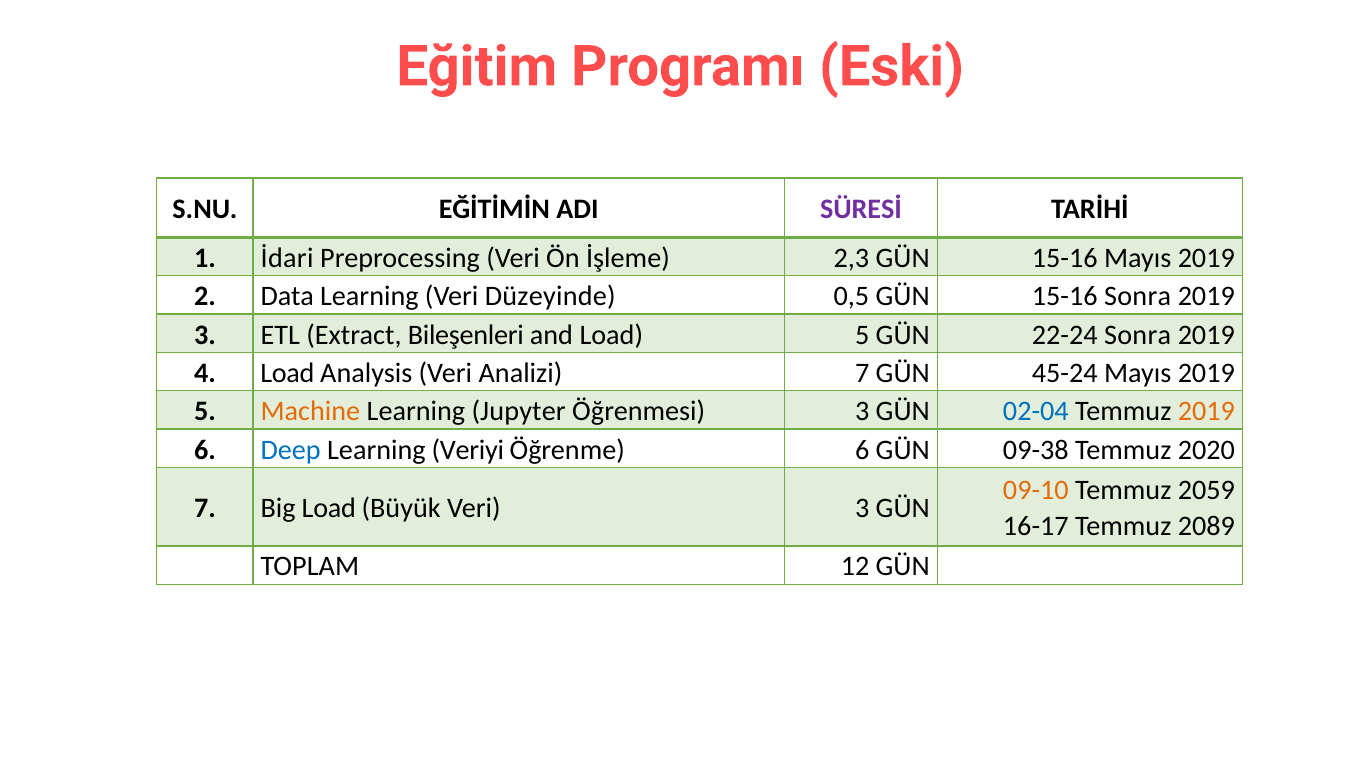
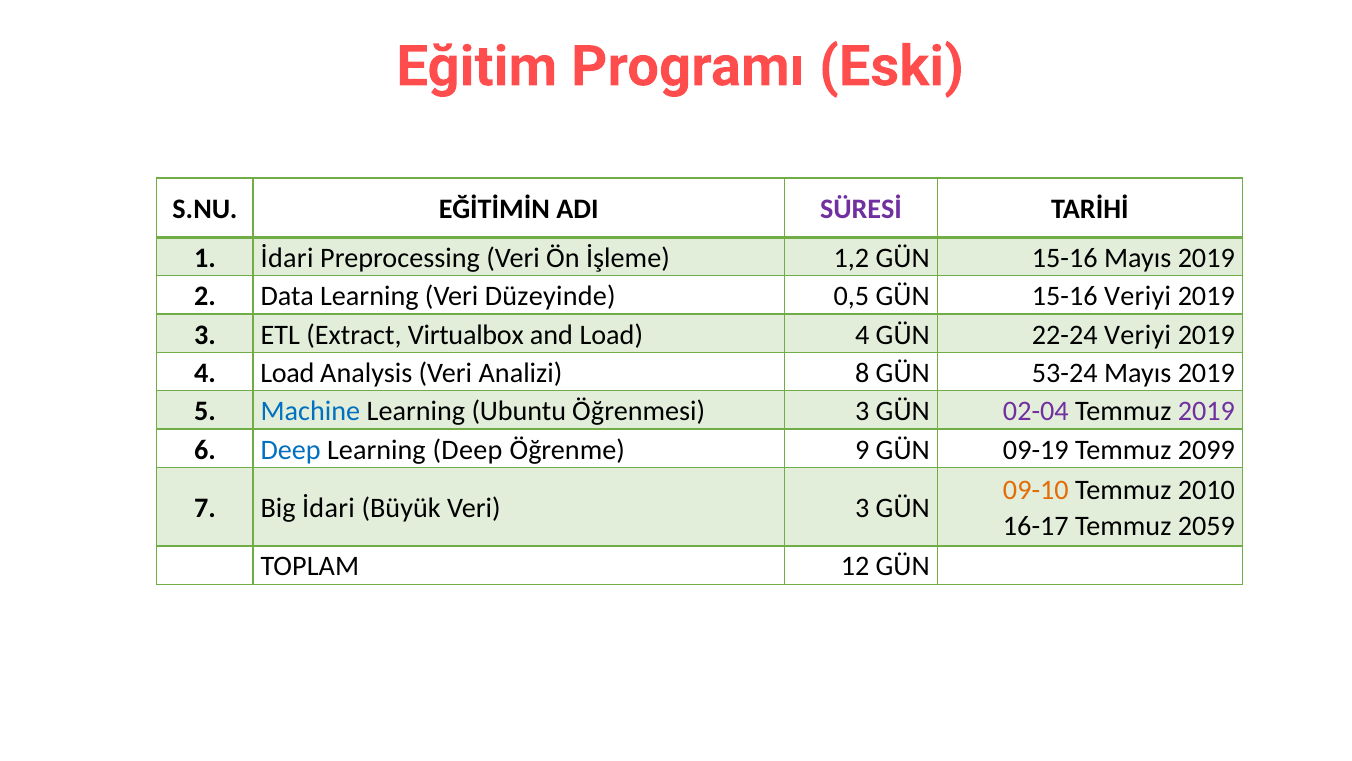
2,3: 2,3 -> 1,2 (851, 258)
15-16 Sonra: Sonra -> Veriyi (1138, 296)
Bileşenleri: Bileşenleri -> Virtualbox (466, 334)
Load 5: 5 -> 4 (862, 334)
22-24 Sonra: Sonra -> Veriyi (1138, 334)
Analizi 7: 7 -> 8 (862, 373)
45-24: 45-24 -> 53-24 (1065, 373)
Machine colour: orange -> blue (310, 411)
Jupyter: Jupyter -> Ubuntu (519, 411)
02-04 colour: blue -> purple (1036, 411)
2019 colour: orange -> purple (1206, 411)
Learning Veriyi: Veriyi -> Deep (468, 449)
Öğrenme 6: 6 -> 9 (862, 449)
09-38: 09-38 -> 09-19 (1036, 449)
2020: 2020 -> 2099 (1206, 449)
2059: 2059 -> 2010 (1206, 489)
Big Load: Load -> İdari (328, 508)
2089: 2089 -> 2059 (1206, 526)
